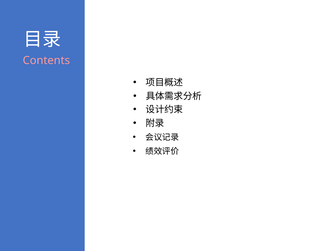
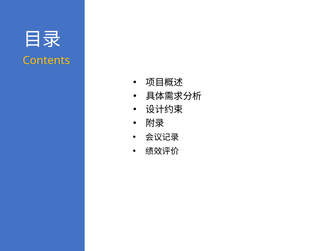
Contents colour: pink -> yellow (46, 61)
